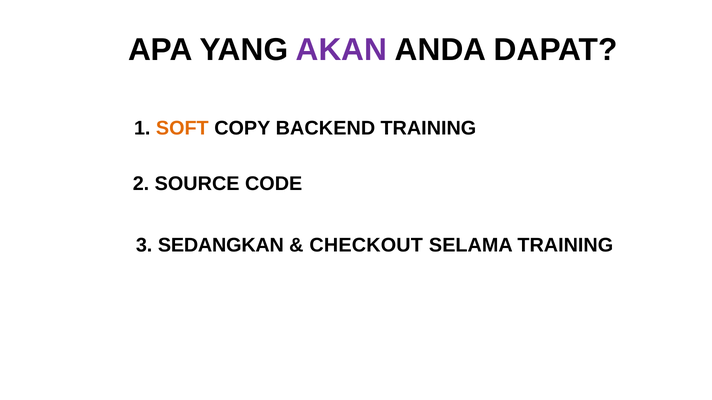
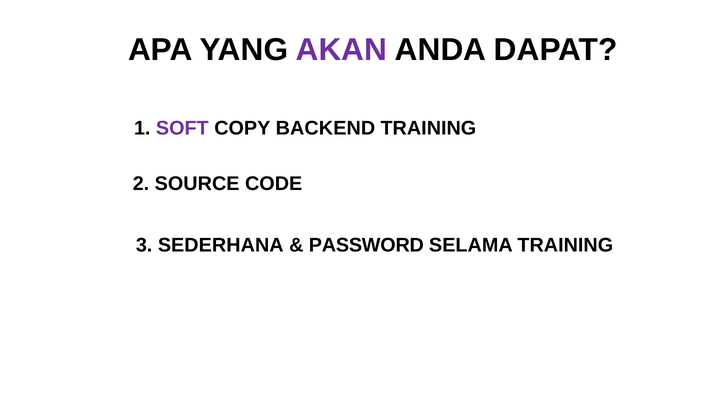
SOFT colour: orange -> purple (182, 128)
SEDANGKAN: SEDANGKAN -> SEDERHANA (221, 246)
CHECKOUT: CHECKOUT -> PASSWORD (366, 246)
